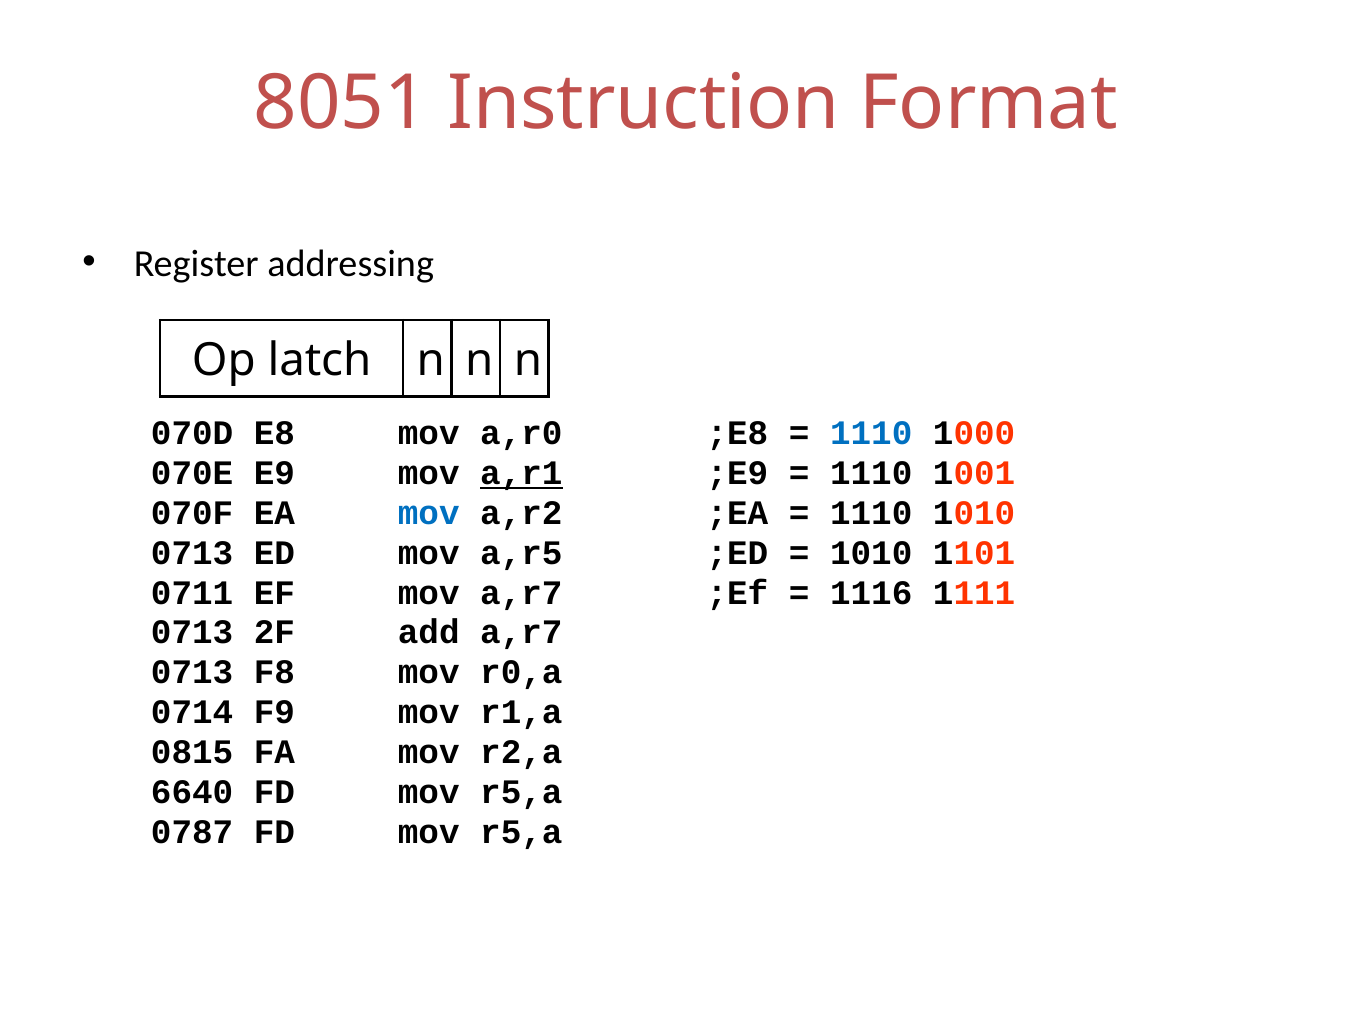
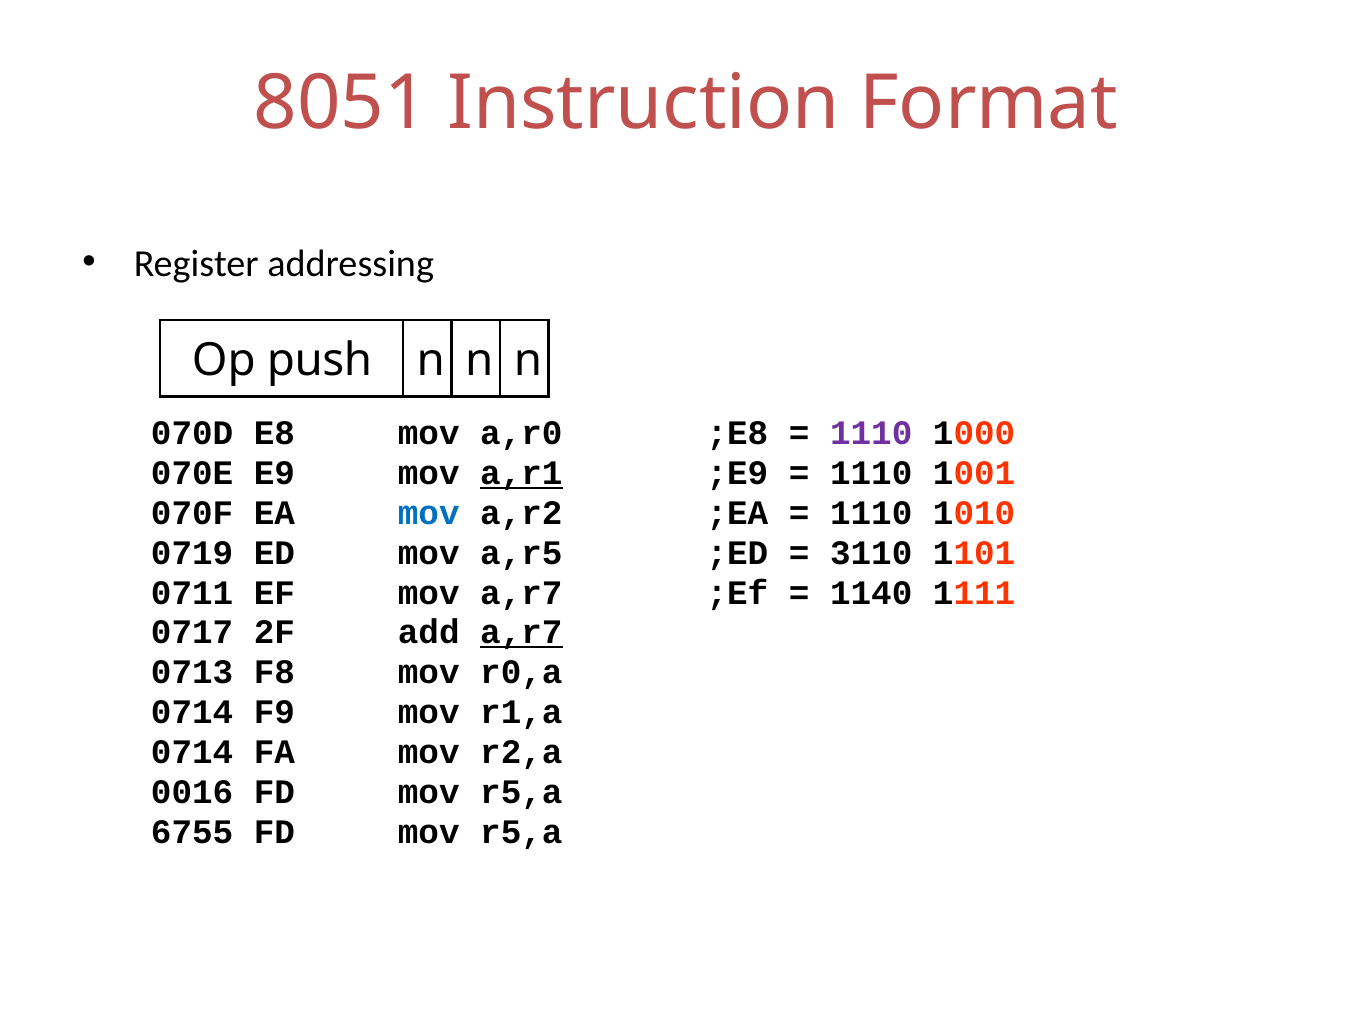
latch: latch -> push (320, 361)
1110 colour: blue -> purple (871, 434)
0713: 0713 -> 0719 (192, 553)
1010: 1010 -> 3110 (871, 553)
1116: 1116 -> 1140 (871, 593)
0713: 0713 -> 0717 (192, 633)
a,r7 underline: none -> present (521, 633)
0815: 0815 -> 0714 (192, 752)
6640: 6640 -> 0016 (192, 792)
0787: 0787 -> 6755 (192, 832)
